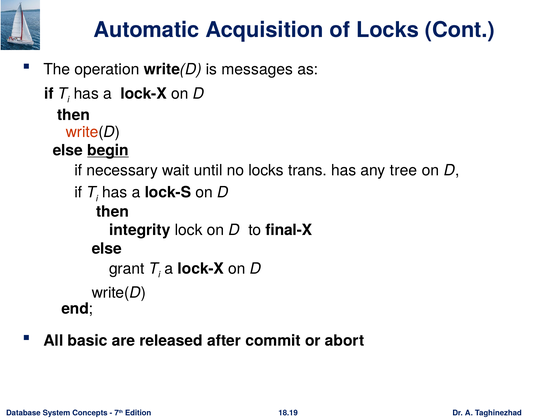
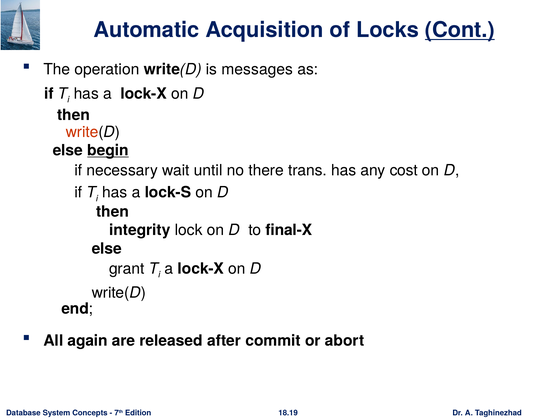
Cont underline: none -> present (460, 30)
no locks: locks -> there (266, 170)
tree: tree -> cost (404, 170)
basic: basic -> again (88, 341)
